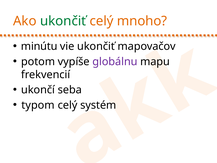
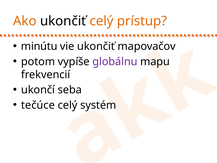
ukončiť colour: green -> black (63, 21)
mnoho: mnoho -> prístup (142, 21)
typom: typom -> tečúce (38, 105)
